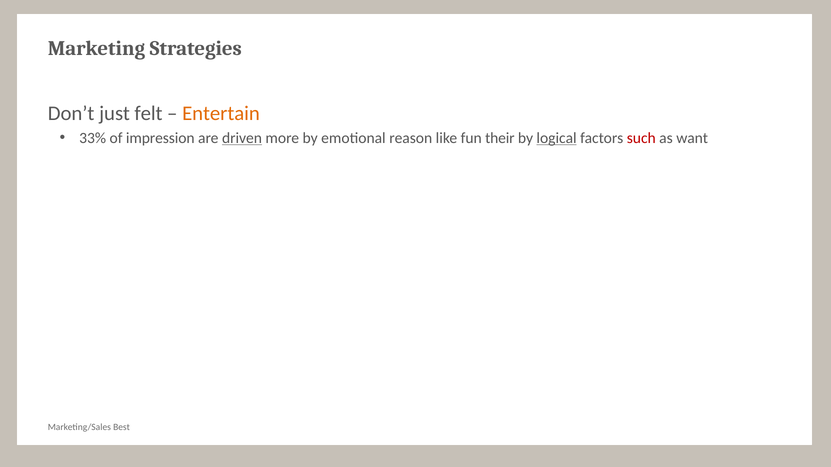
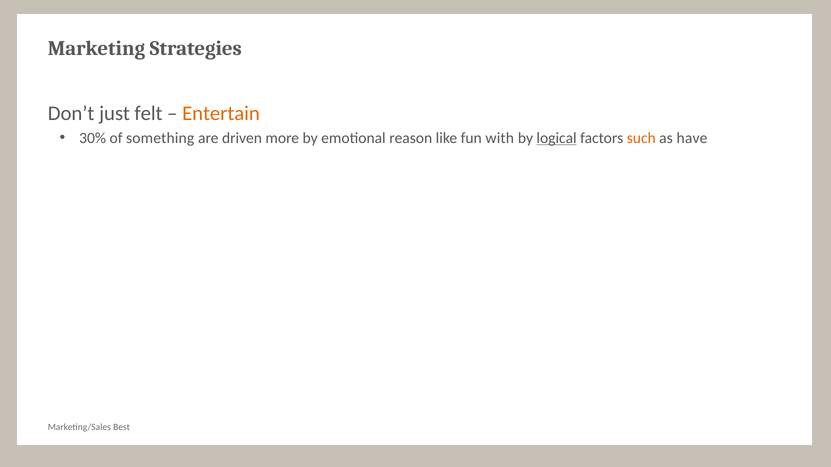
33%: 33% -> 30% (93, 138)
impression: impression -> something (160, 138)
driven underline: present -> none (242, 138)
their: their -> with (500, 138)
such colour: red -> orange (641, 138)
want: want -> have (692, 138)
